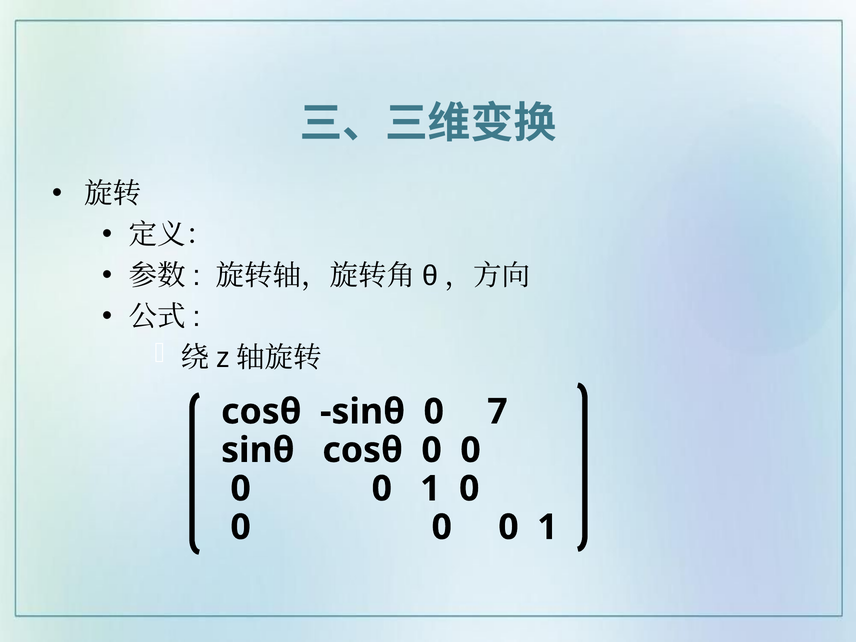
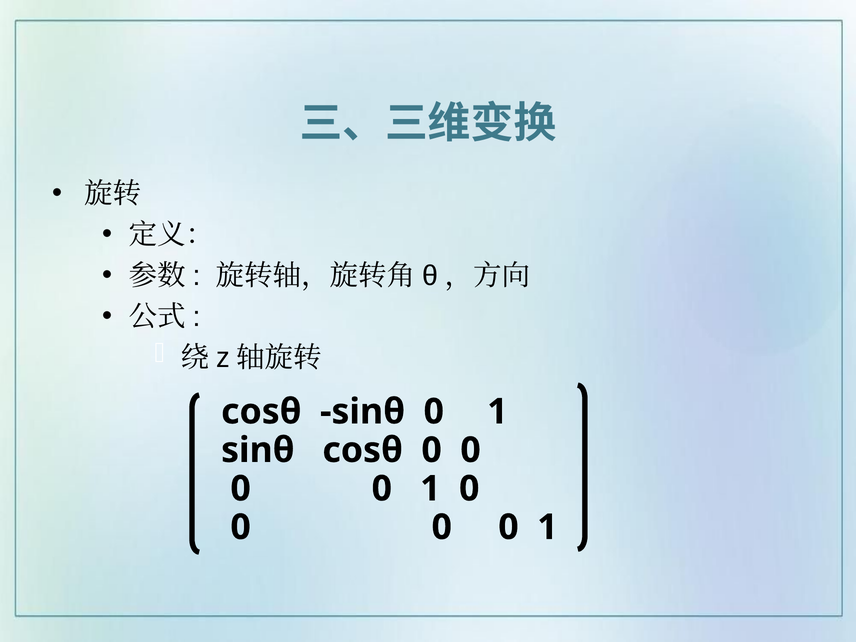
sinθ 0 7: 7 -> 1 (497, 412)
